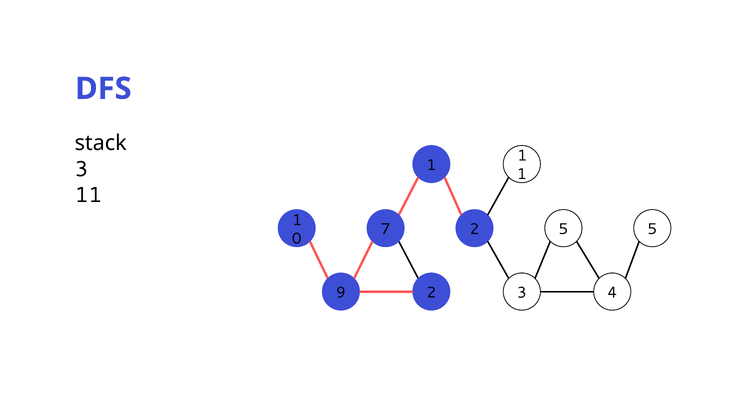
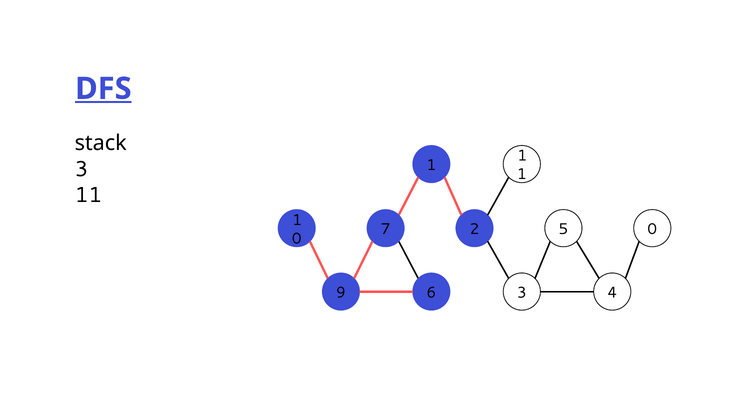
DFS underline: none -> present (103, 89)
5 5: 5 -> 0 (652, 229)
9 2: 2 -> 6 (431, 293)
